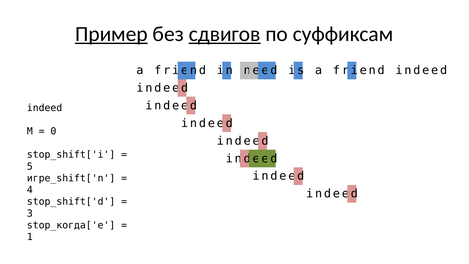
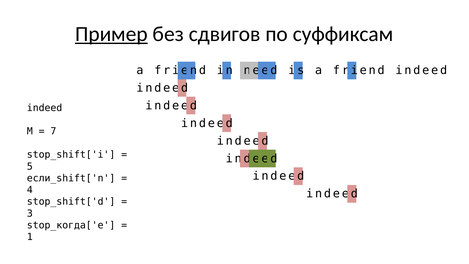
сдвигов underline: present -> none (225, 34)
0: 0 -> 7 (53, 131)
игре_shift['n: игре_shift['n -> если_shift['n (71, 178)
